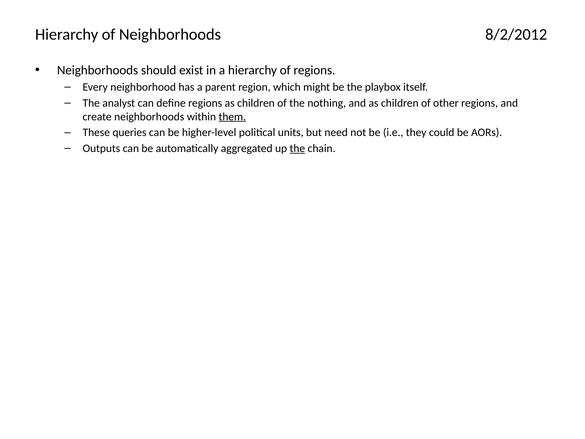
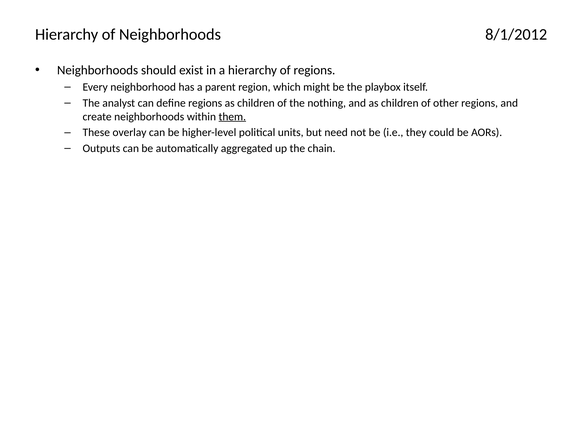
8/2/2012: 8/2/2012 -> 8/1/2012 (516, 34)
queries: queries -> overlay (129, 132)
the underline: present -> none (297, 148)
